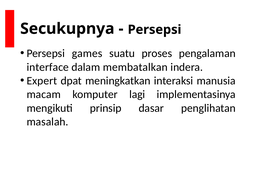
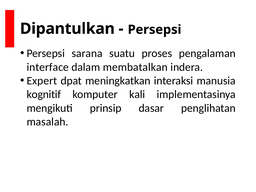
Secukupnya: Secukupnya -> Dipantulkan (67, 29)
games: games -> sarana (87, 53)
macam: macam -> kognitif (44, 94)
lagi: lagi -> kali (137, 94)
